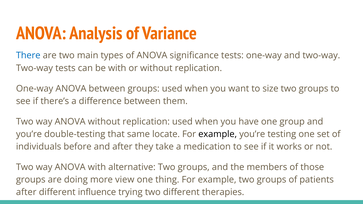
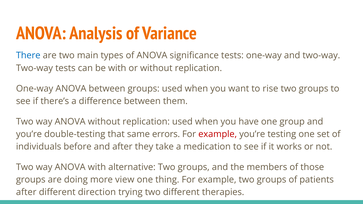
size: size -> rise (270, 89)
locate: locate -> errors (166, 134)
example colour: black -> red (218, 134)
influence: influence -> direction (97, 192)
